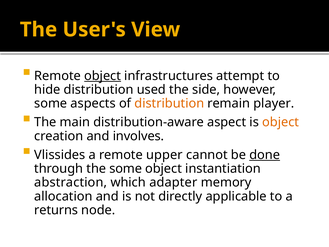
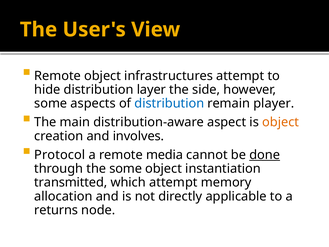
object underline: present -> none (103, 76)
used: used -> layer (151, 90)
distribution colour: orange -> blue (169, 103)
Vlissides: Vlissides -> Protocol (60, 155)
upper: upper -> media (165, 155)
abstraction: abstraction -> transmitted (71, 182)
which adapter: adapter -> attempt (173, 182)
